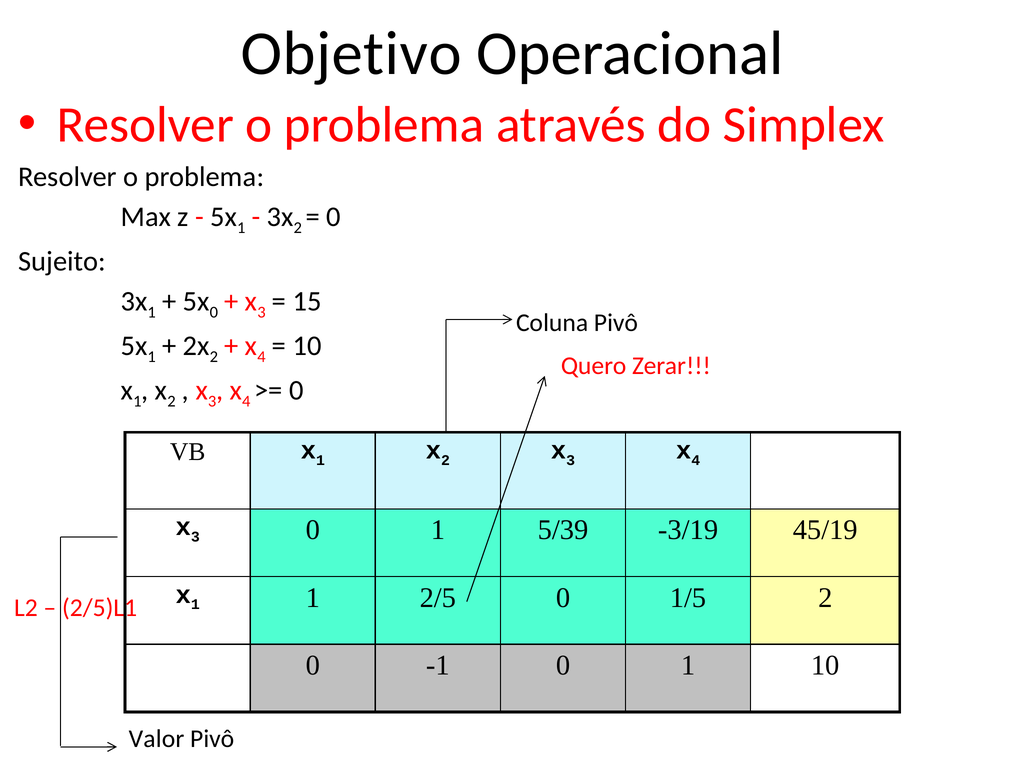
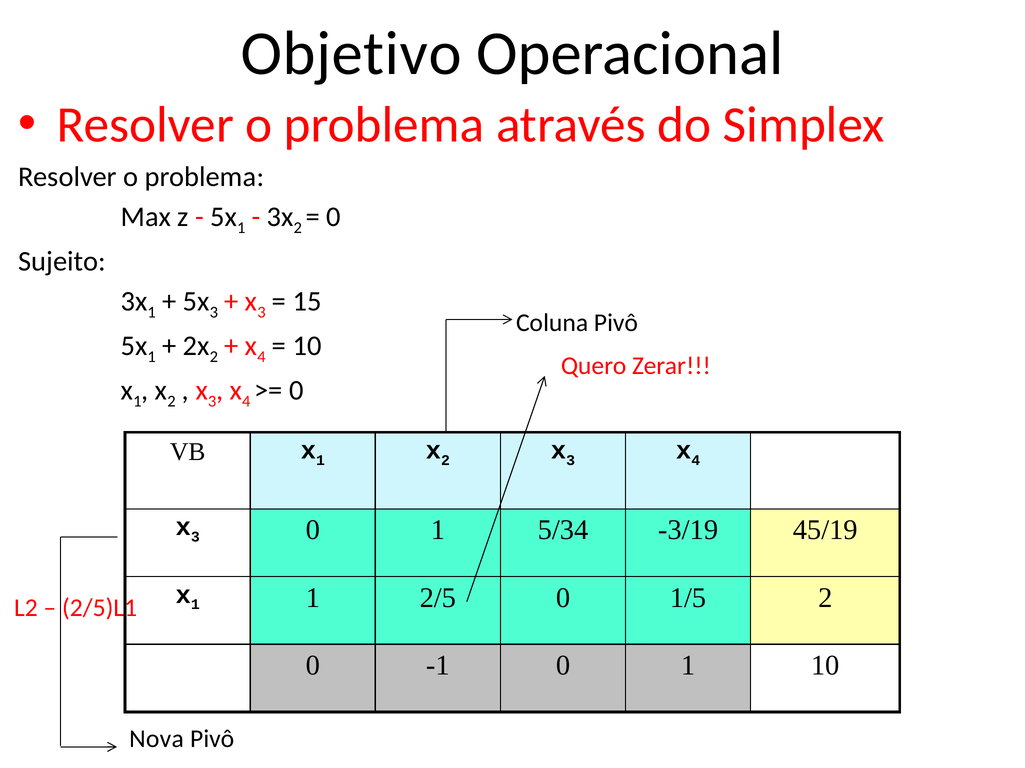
0: 0 -> 3 (214, 313)
5/39: 5/39 -> 5/34 (563, 531)
Valor: Valor -> Nova (156, 740)
